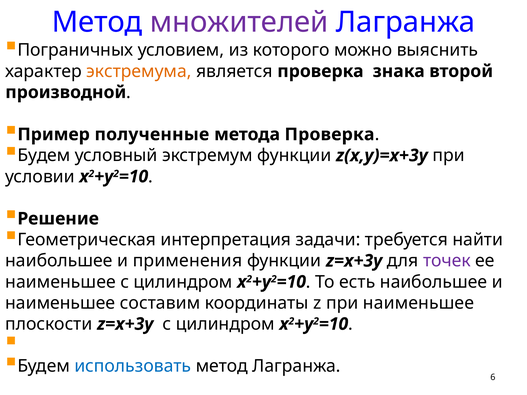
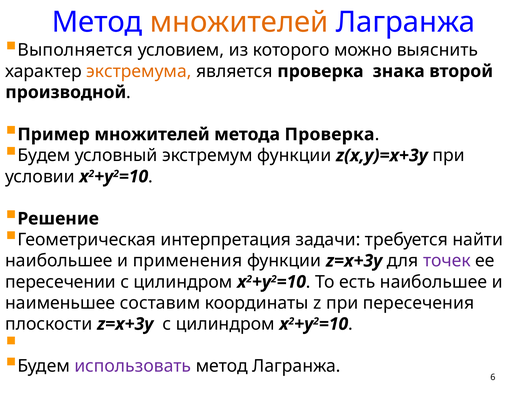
множителей colour: purple -> orange (239, 22)
Пограничных: Пограничных -> Выполняется (75, 50)
Пример полученные: полученные -> множителей (152, 134)
наименьшее: наименьшее -> пересечении (61, 282)
при наименьшее: наименьшее -> пересечения (419, 303)
использовать colour: blue -> purple (133, 366)
